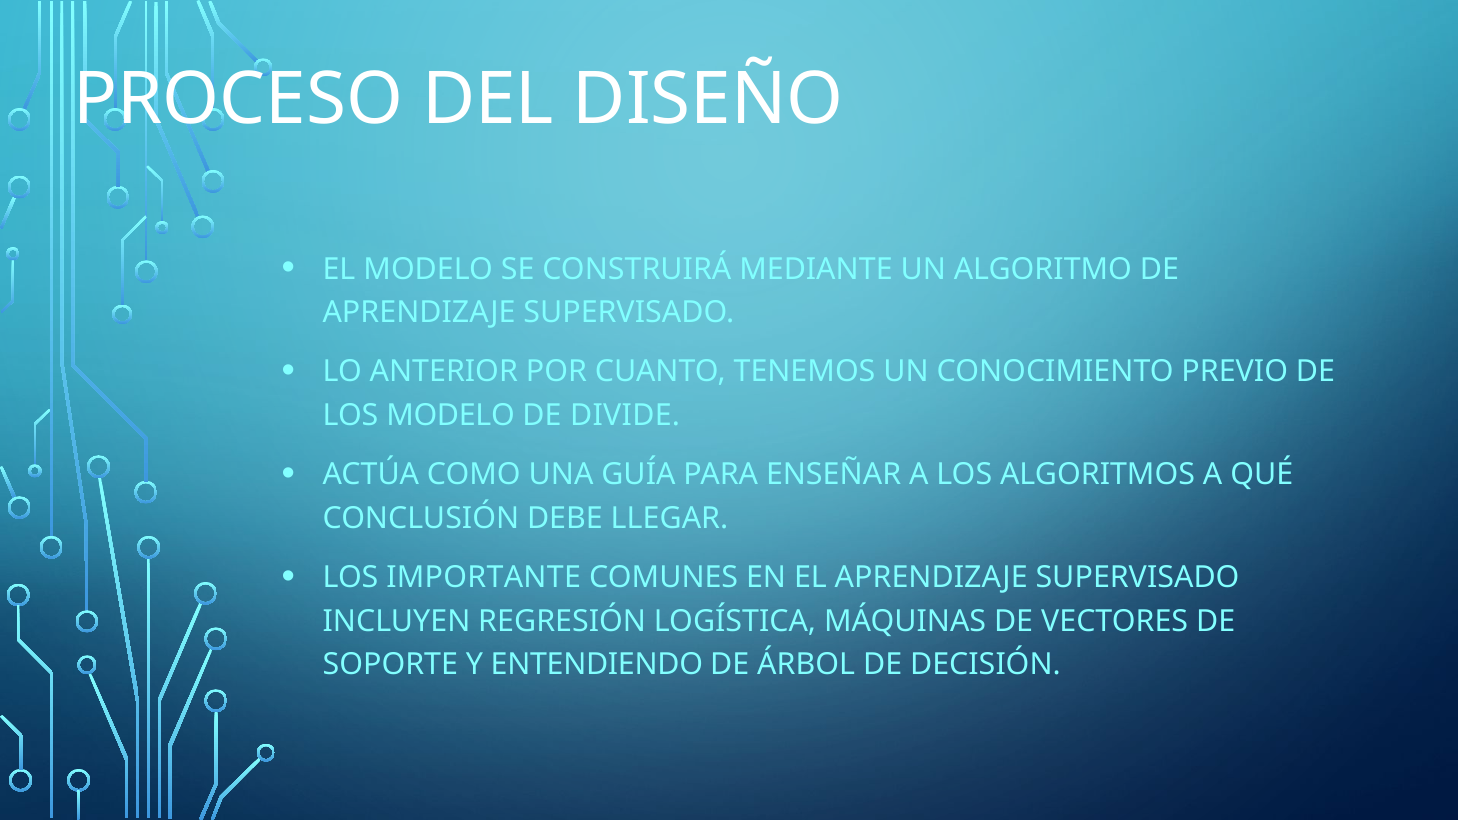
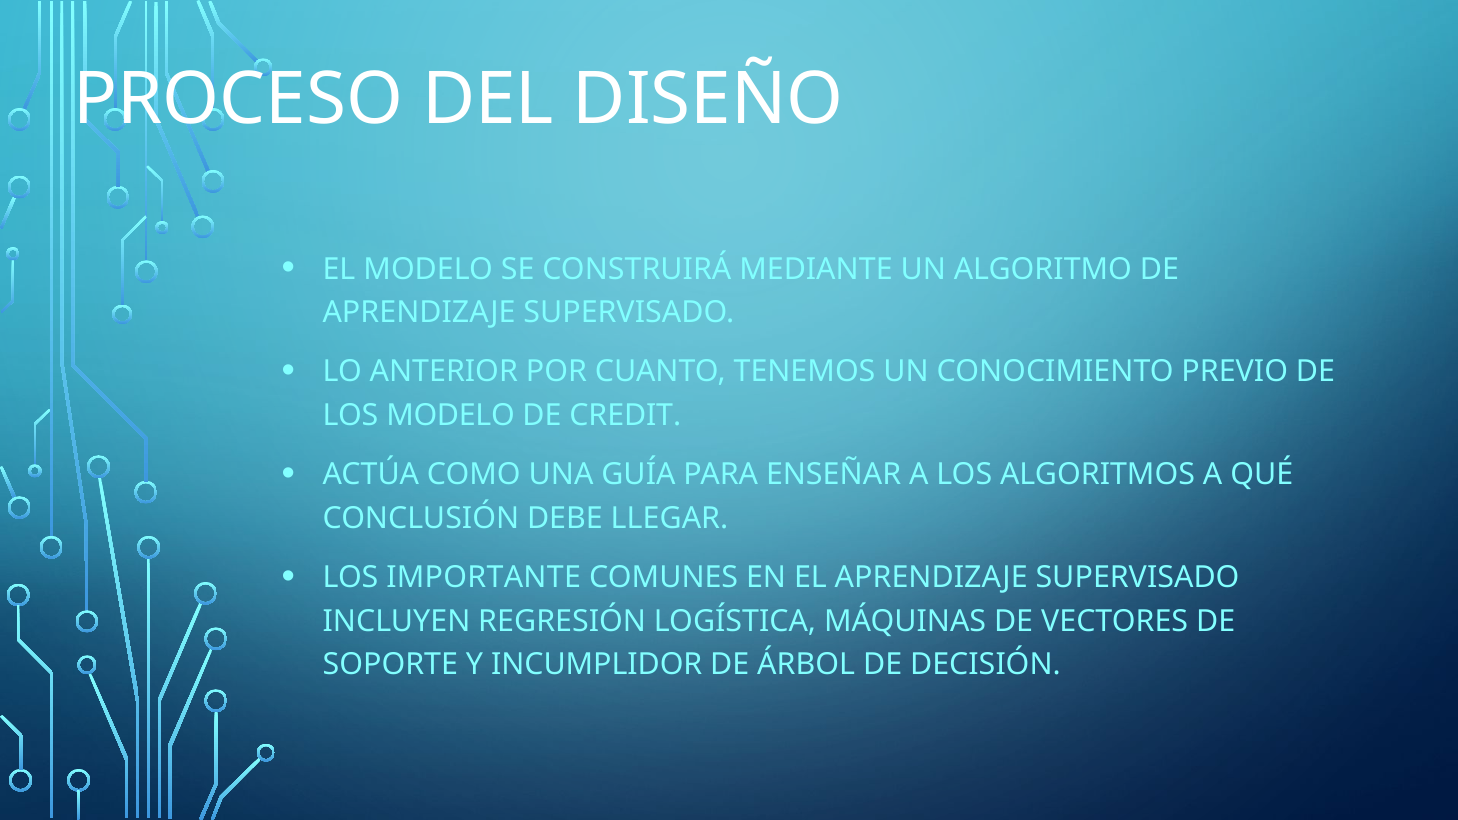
DIVIDE: DIVIDE -> CREDIT (625, 416)
ENTENDIENDO: ENTENDIENDO -> INCUMPLIDOR (597, 665)
